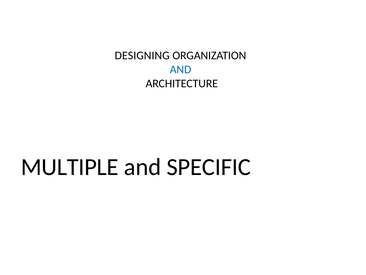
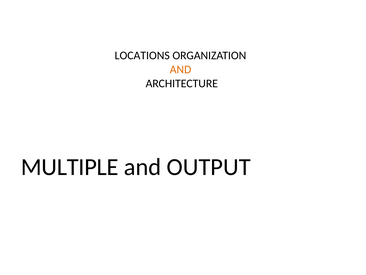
DESIGNING: DESIGNING -> LOCATIONS (142, 55)
AND colour: blue -> orange (181, 69)
SPECIFIC: SPECIFIC -> OUTPUT (209, 167)
